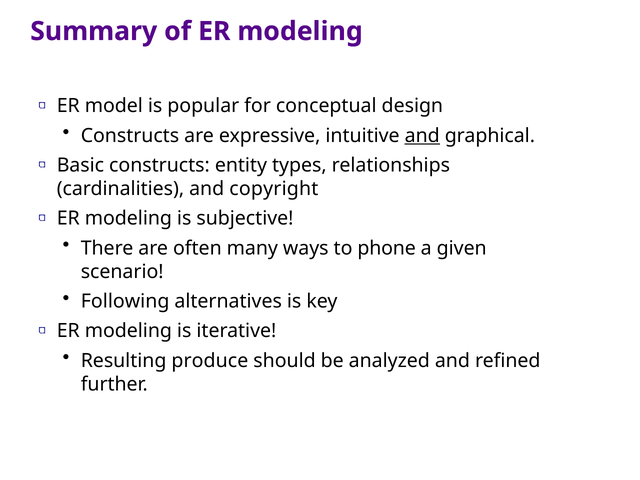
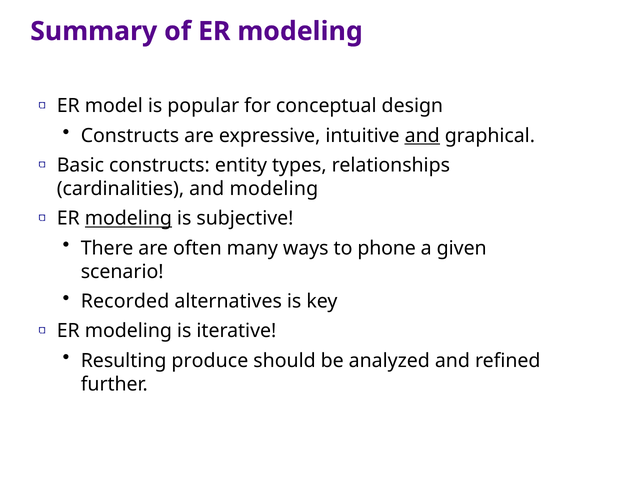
and copyright: copyright -> modeling (274, 189)
modeling underline: none -> present (128, 219)
Following: Following -> Recorded (125, 301)
